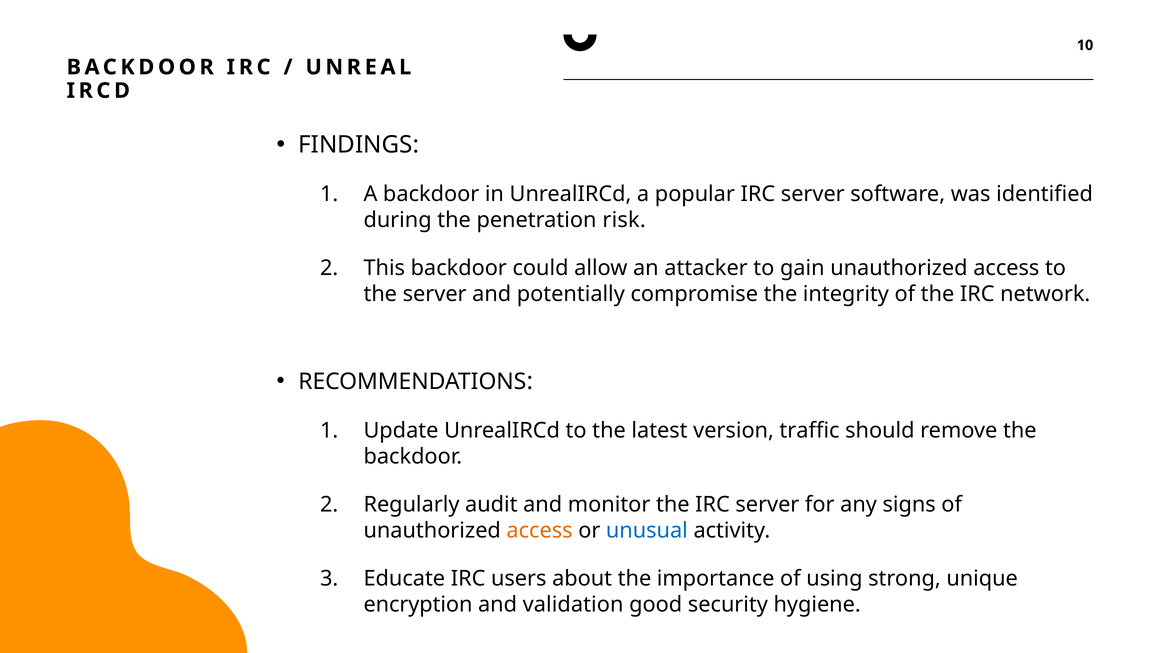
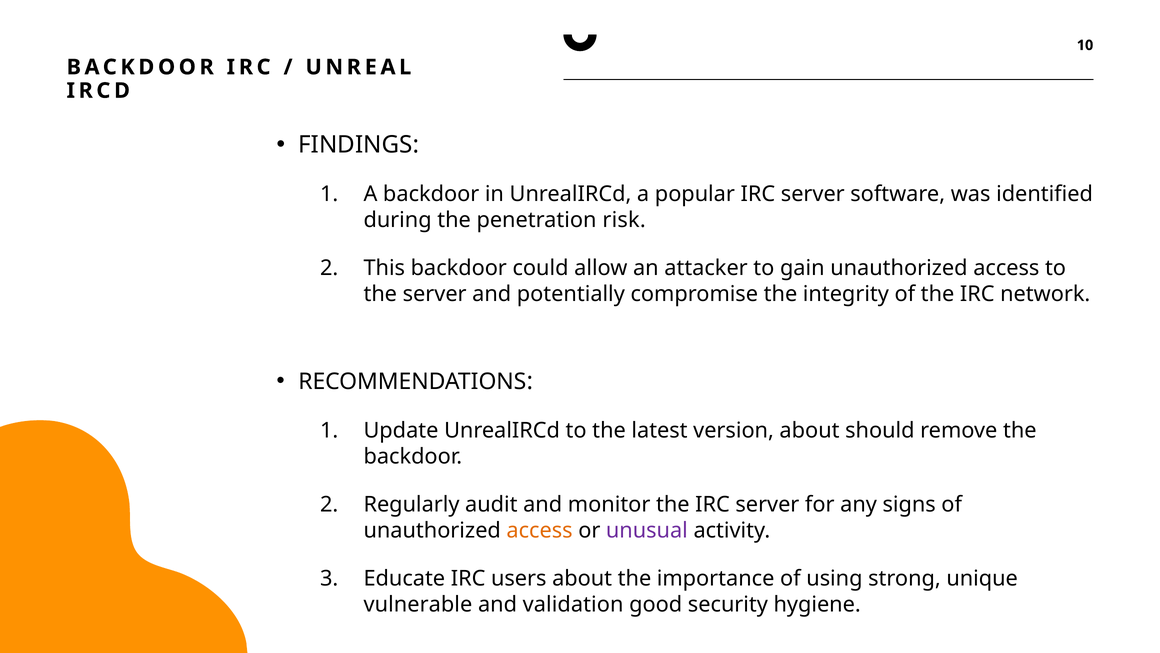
version traffic: traffic -> about (810, 430)
unusual colour: blue -> purple (647, 530)
encryption: encryption -> vulnerable (418, 604)
